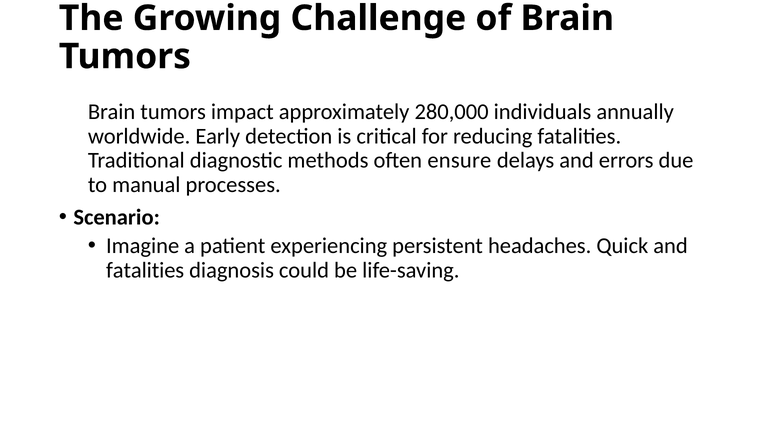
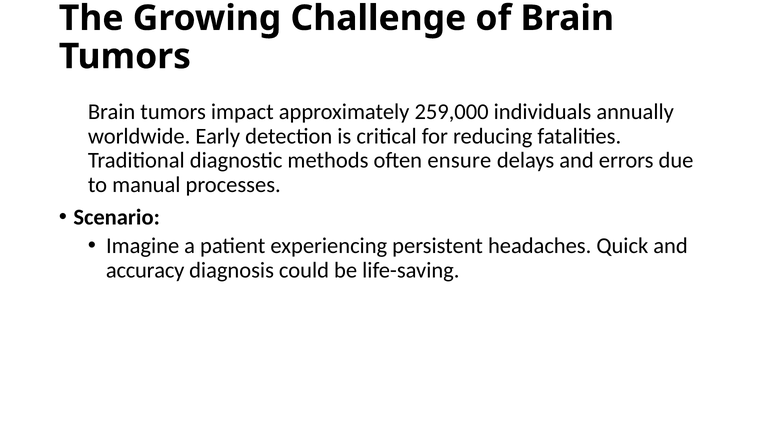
280,000: 280,000 -> 259,000 (452, 112)
fatalities: fatalities -> accuracy (145, 270)
